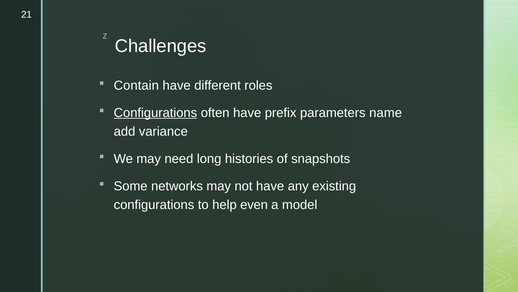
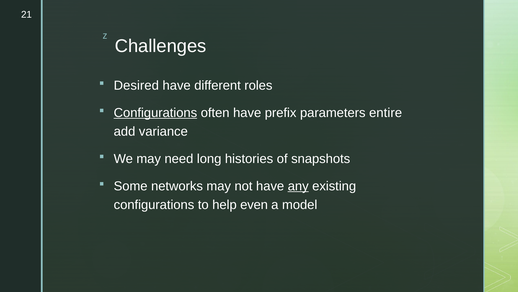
Contain: Contain -> Desired (136, 85)
name: name -> entire (386, 113)
any underline: none -> present (298, 186)
